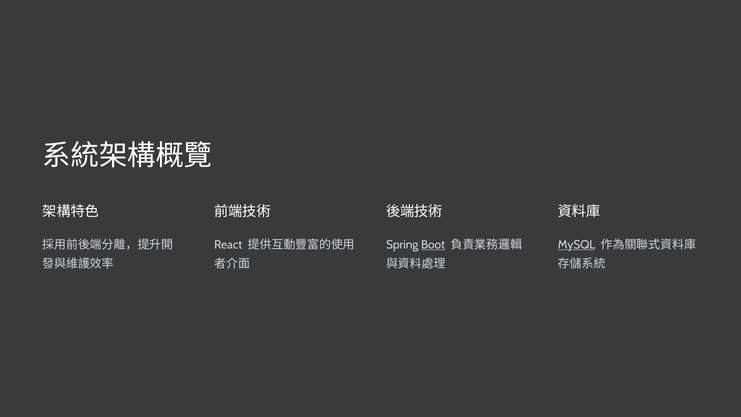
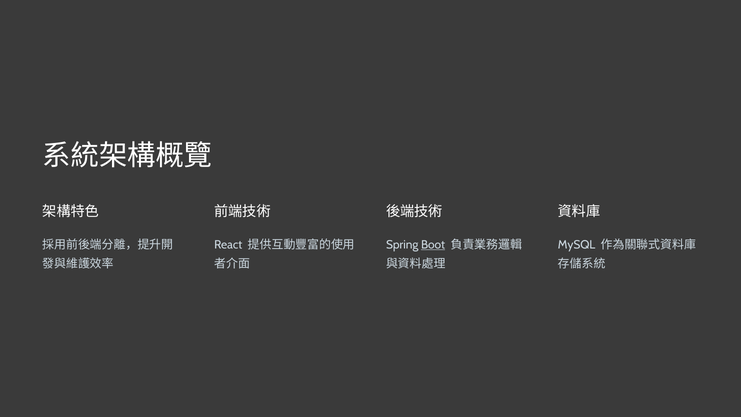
MySQL underline: present -> none (577, 244)
